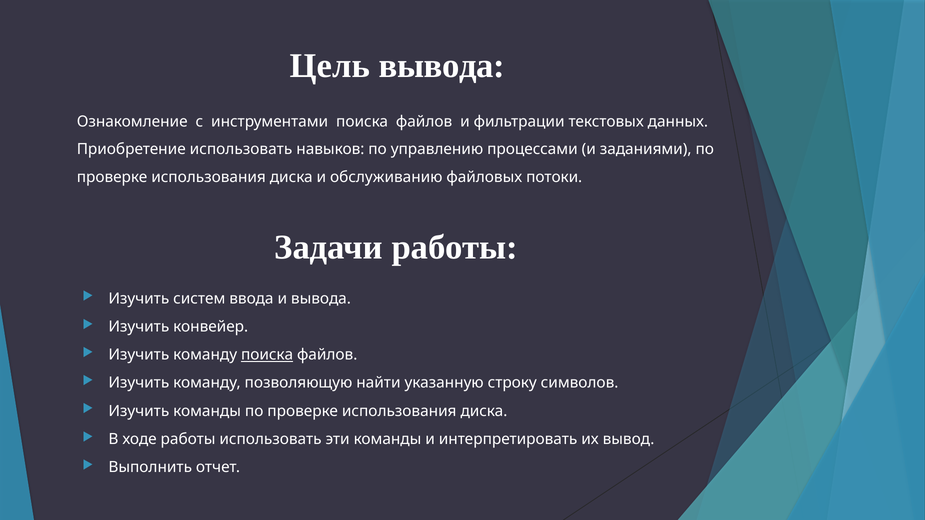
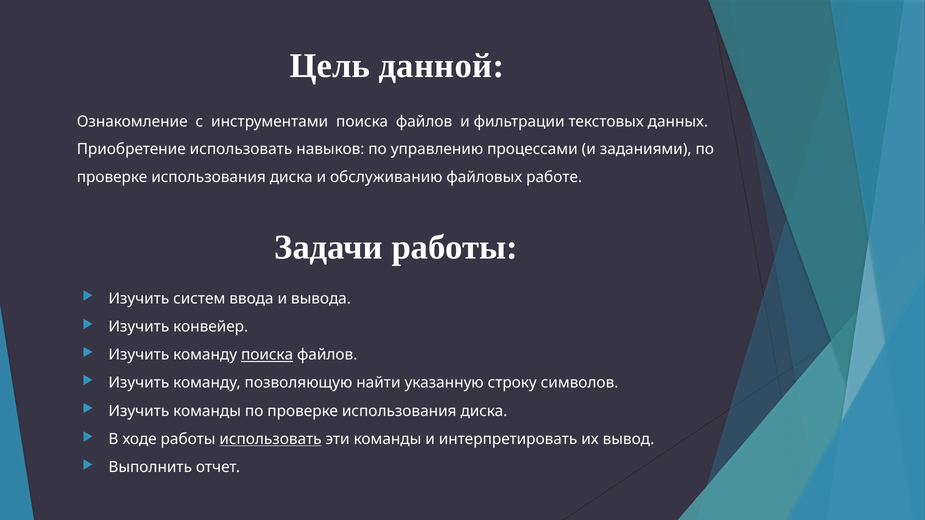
Цель вывода: вывода -> данной (441, 66)
потоки: потоки -> работе (554, 177)
использовать underline: none -> present (271, 439)
